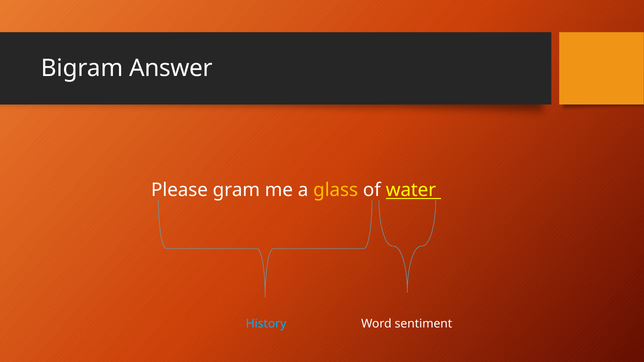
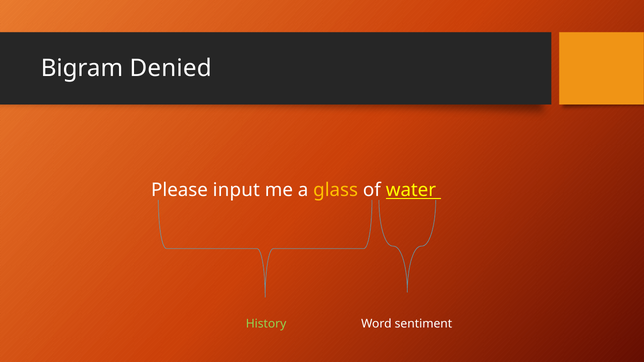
Answer: Answer -> Denied (171, 68)
gram: gram -> input (236, 190)
History colour: light blue -> light green (266, 324)
